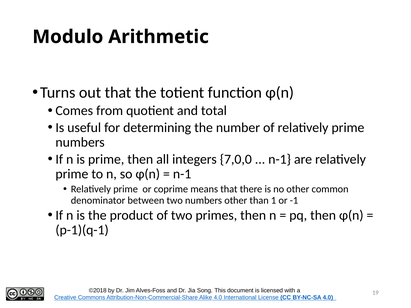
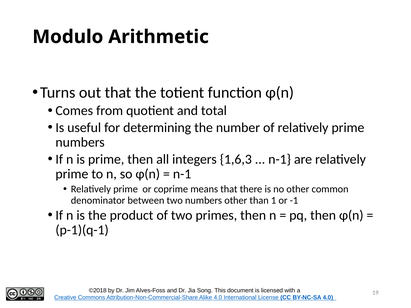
7,0,0: 7,0,0 -> 1,6,3 (236, 159)
